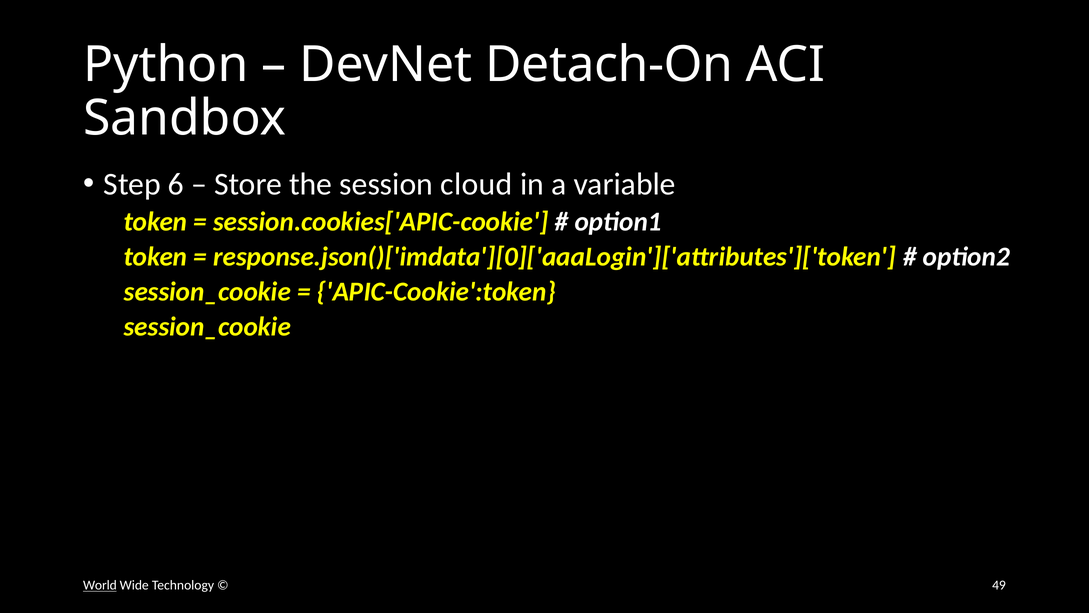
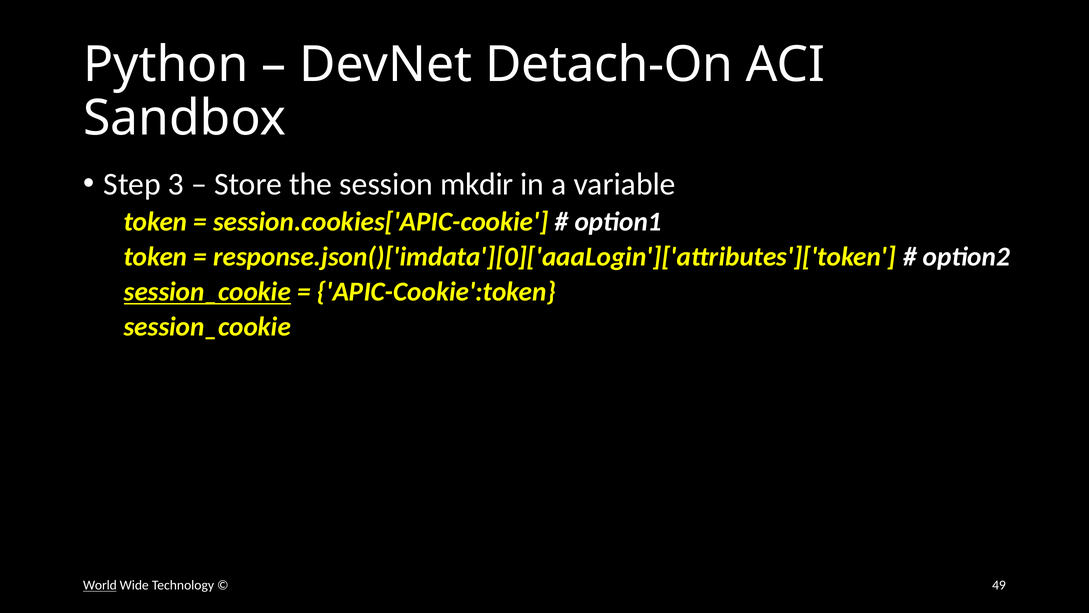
6: 6 -> 3 (176, 184)
cloud: cloud -> mkdir (477, 184)
session_cookie underline: none -> present (207, 292)
